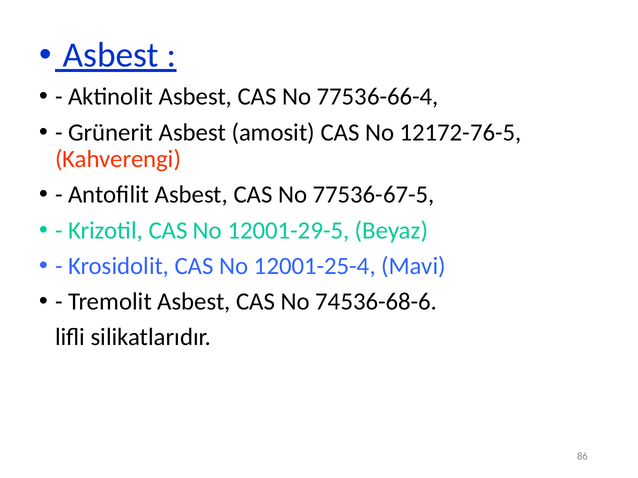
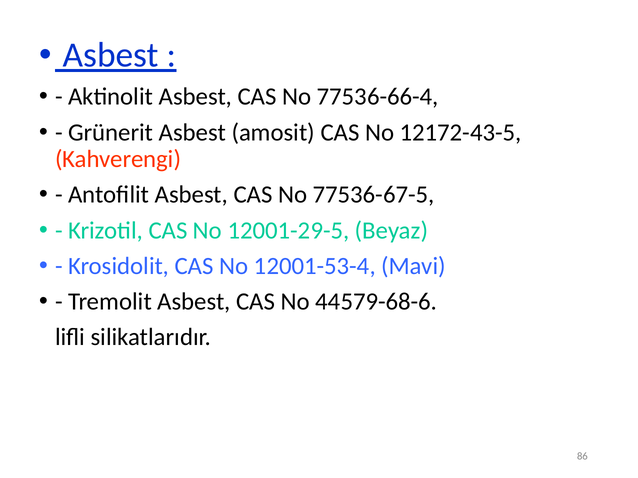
12172-76-5: 12172-76-5 -> 12172-43-5 (461, 132)
12001-25-4: 12001-25-4 -> 12001-53-4 (315, 266)
74536-68-6: 74536-68-6 -> 44579-68-6 (376, 302)
